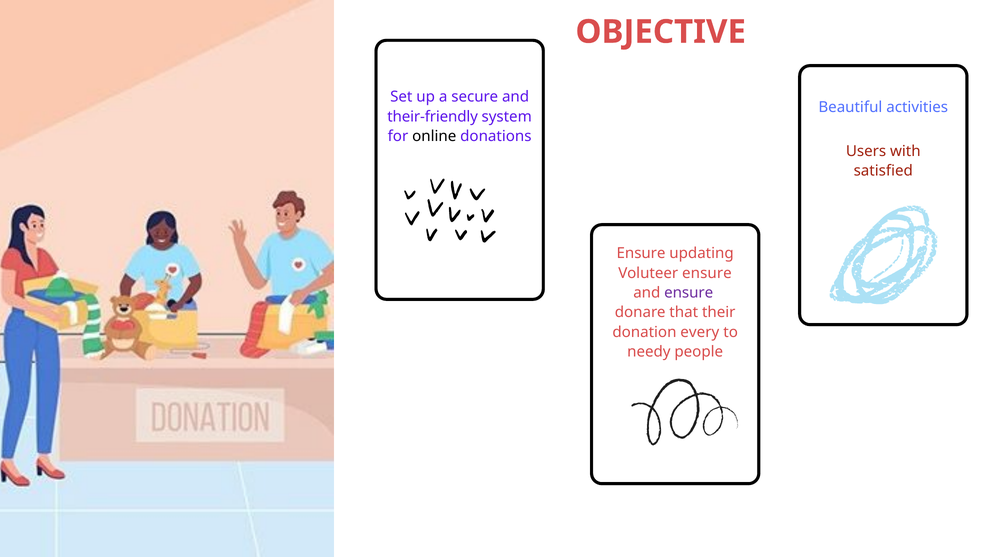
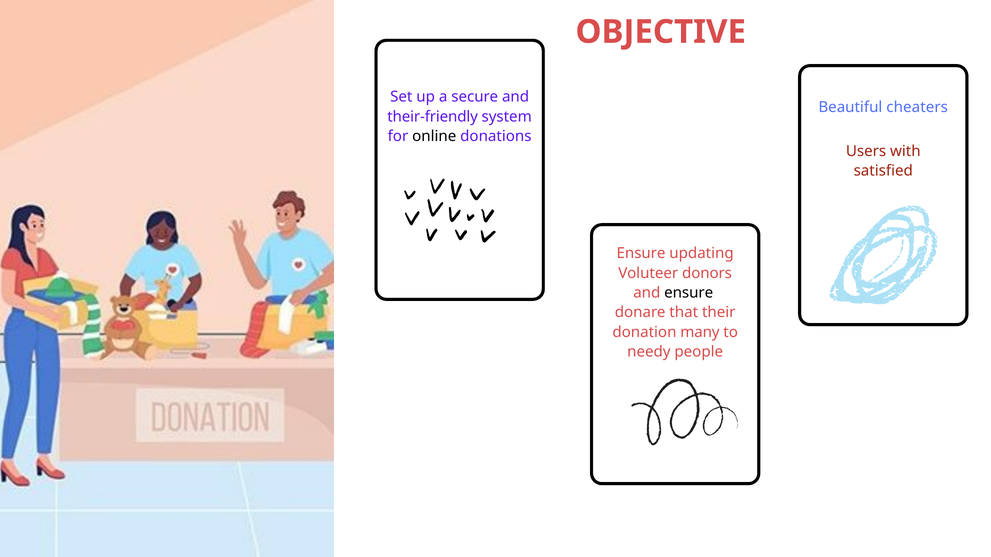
activities: activities -> cheaters (917, 108)
Voluteer ensure: ensure -> donors (707, 273)
ensure colour: purple -> black (689, 293)
every: every -> many (700, 332)
